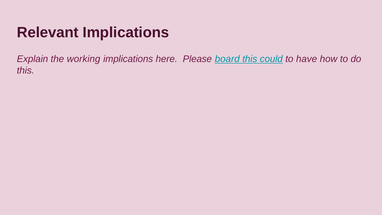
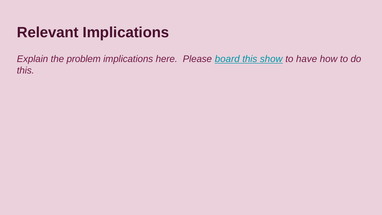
working: working -> problem (84, 59)
could: could -> show (271, 59)
